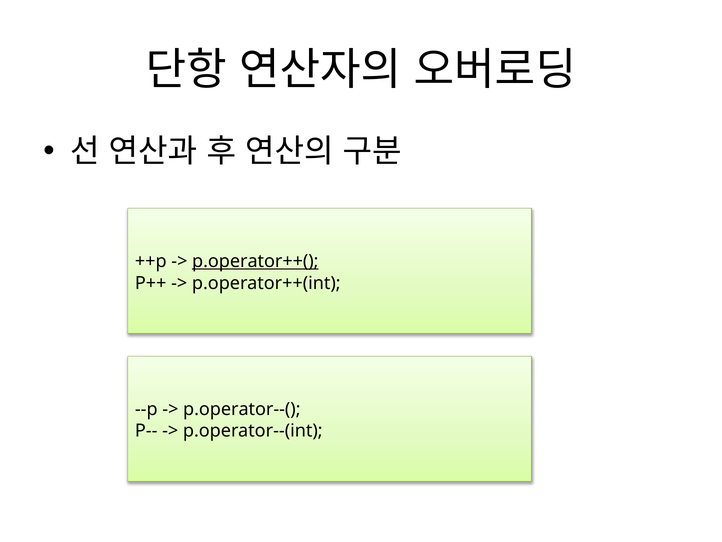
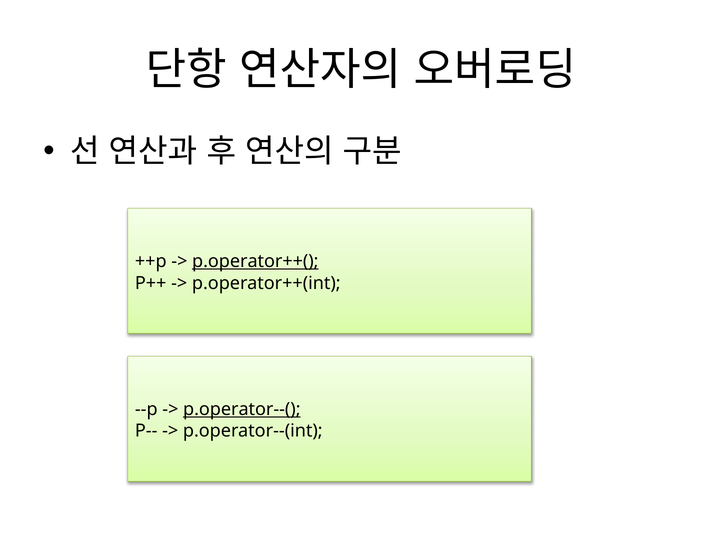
p.operator--( underline: none -> present (242, 409)
